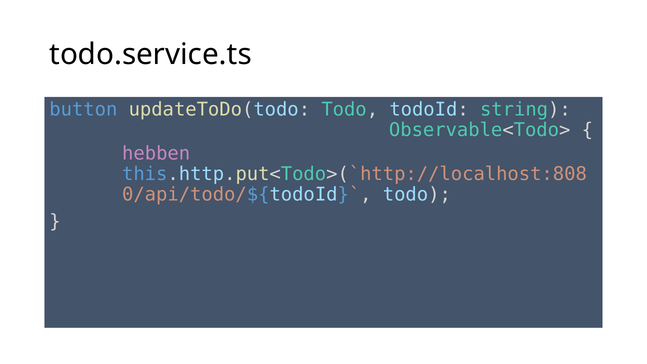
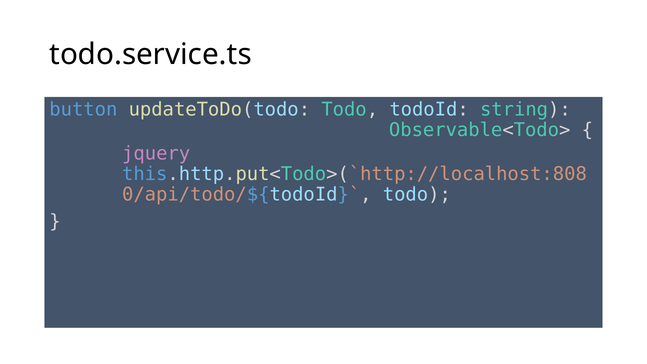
hebben: hebben -> jquery (156, 154)
